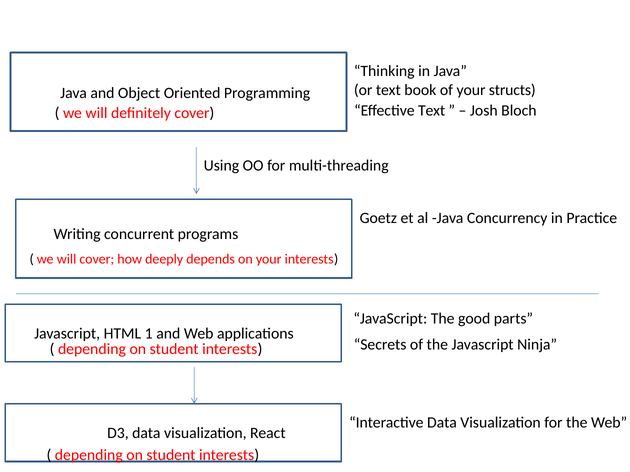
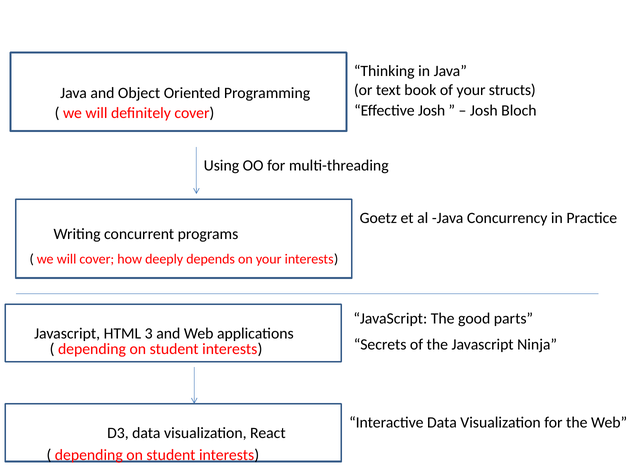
Effective Text: Text -> Josh (432, 111)
1: 1 -> 3 (149, 334)
